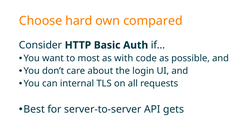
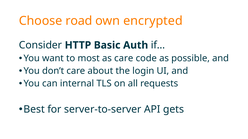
hard: hard -> road (79, 21)
compared: compared -> encrypted (153, 21)
as with: with -> care (124, 59)
